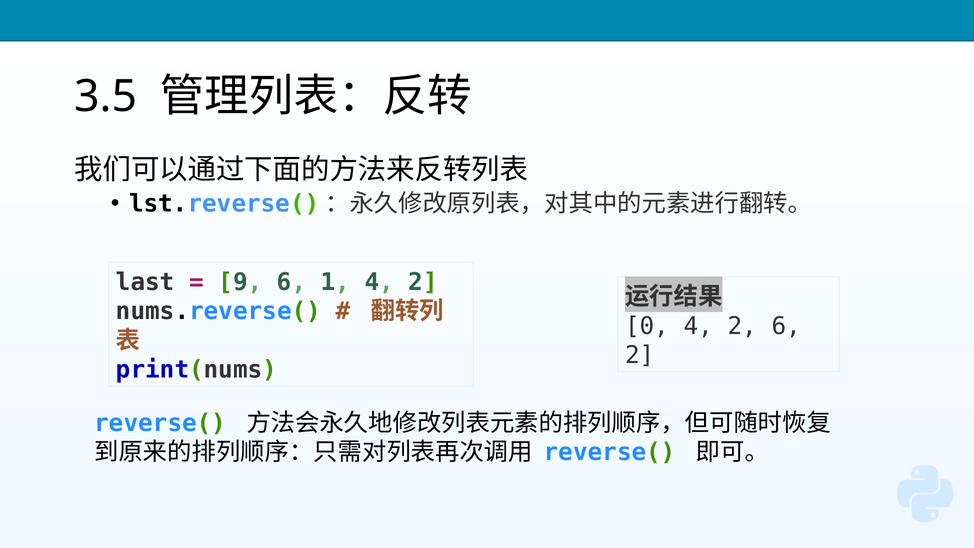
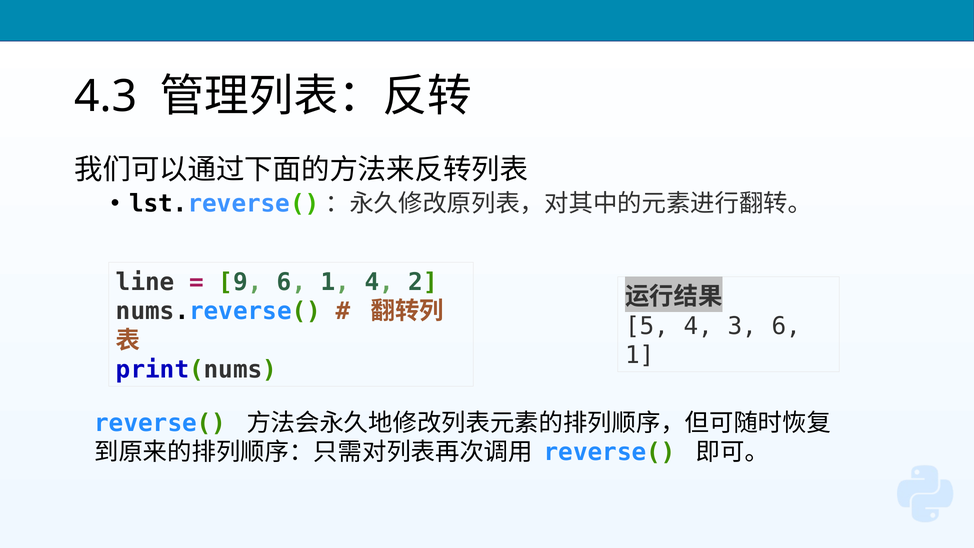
3.5: 3.5 -> 4.3 (106, 97)
last: last -> line (145, 282)
0: 0 -> 5 (647, 326)
2: 2 -> 3 (742, 326)
2: 2 -> 1 (640, 355)
